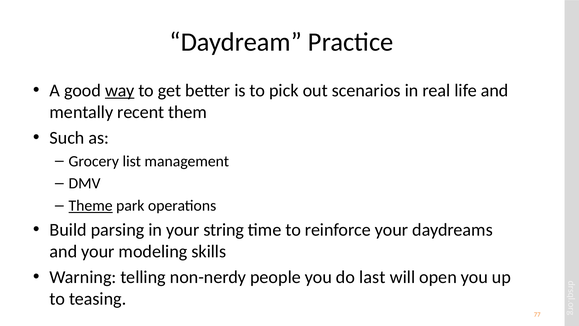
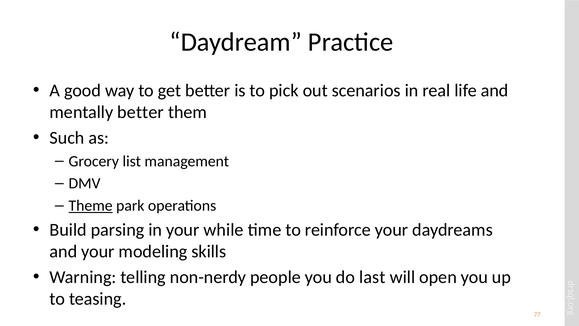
way underline: present -> none (120, 90)
mentally recent: recent -> better (141, 112)
string: string -> while (224, 230)
